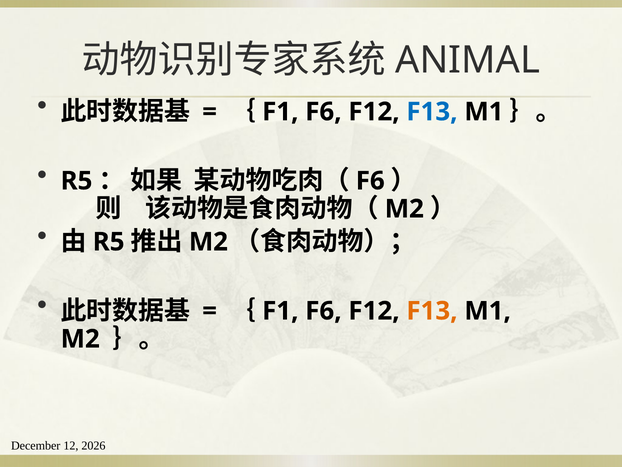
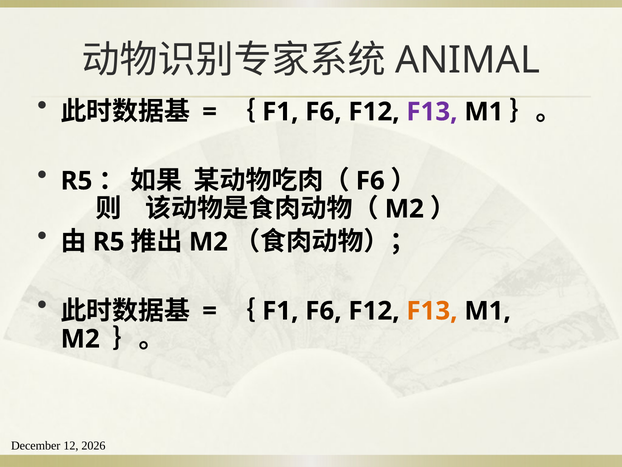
F13 colour: blue -> purple (432, 112)
